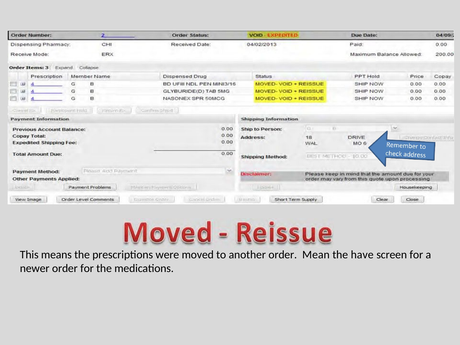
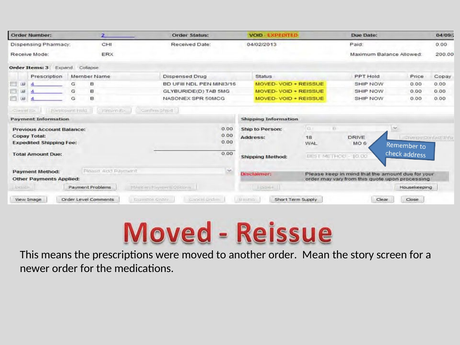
have: have -> story (362, 255)
